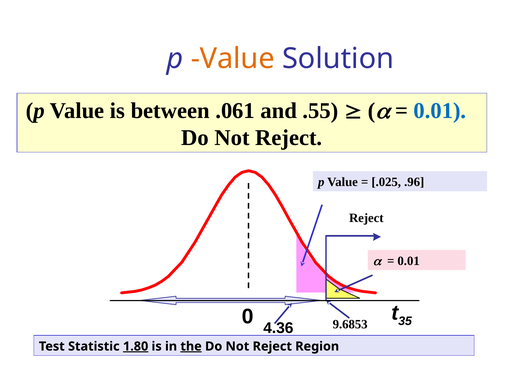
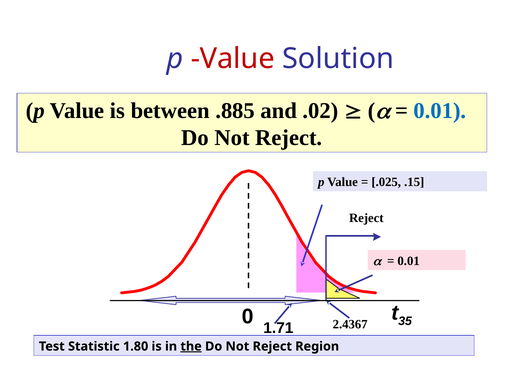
Value colour: orange -> red (233, 58)
.061: .061 -> .885 (235, 111)
.55: .55 -> .02 (320, 111)
.96: .96 -> .15 (414, 182)
9.6853: 9.6853 -> 2.4367 (350, 324)
4.36: 4.36 -> 1.71 (278, 328)
1.80 underline: present -> none (136, 346)
